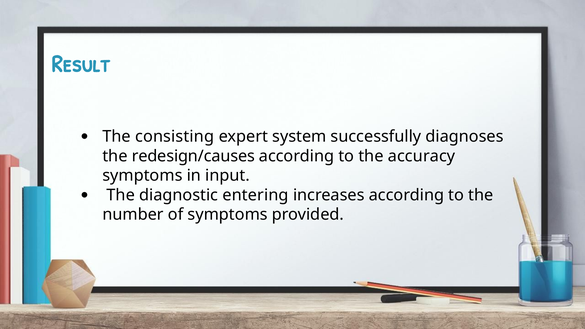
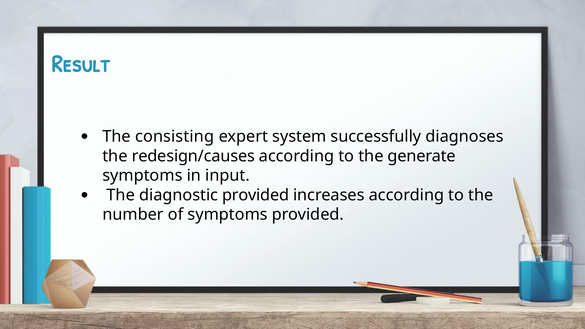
accuracy: accuracy -> generate (422, 156)
diagnostic entering: entering -> provided (256, 195)
